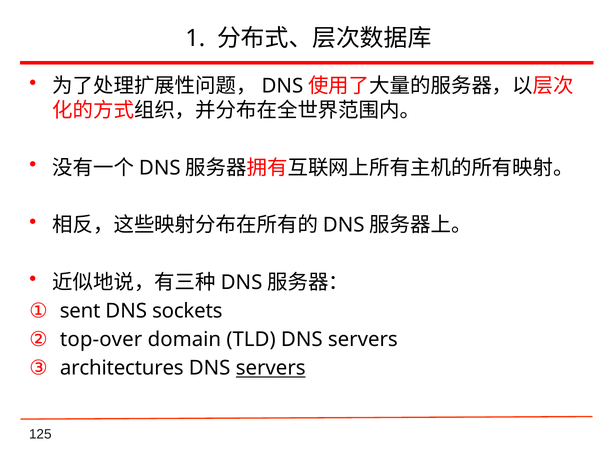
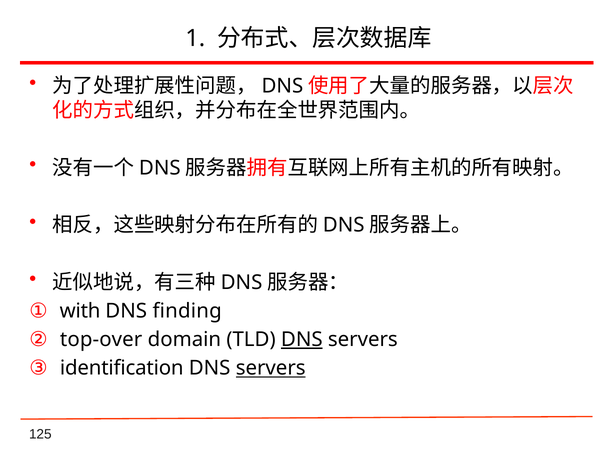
sent: sent -> with (80, 311)
sockets: sockets -> finding (187, 311)
DNS underline: none -> present (302, 339)
architectures: architectures -> identification (122, 368)
